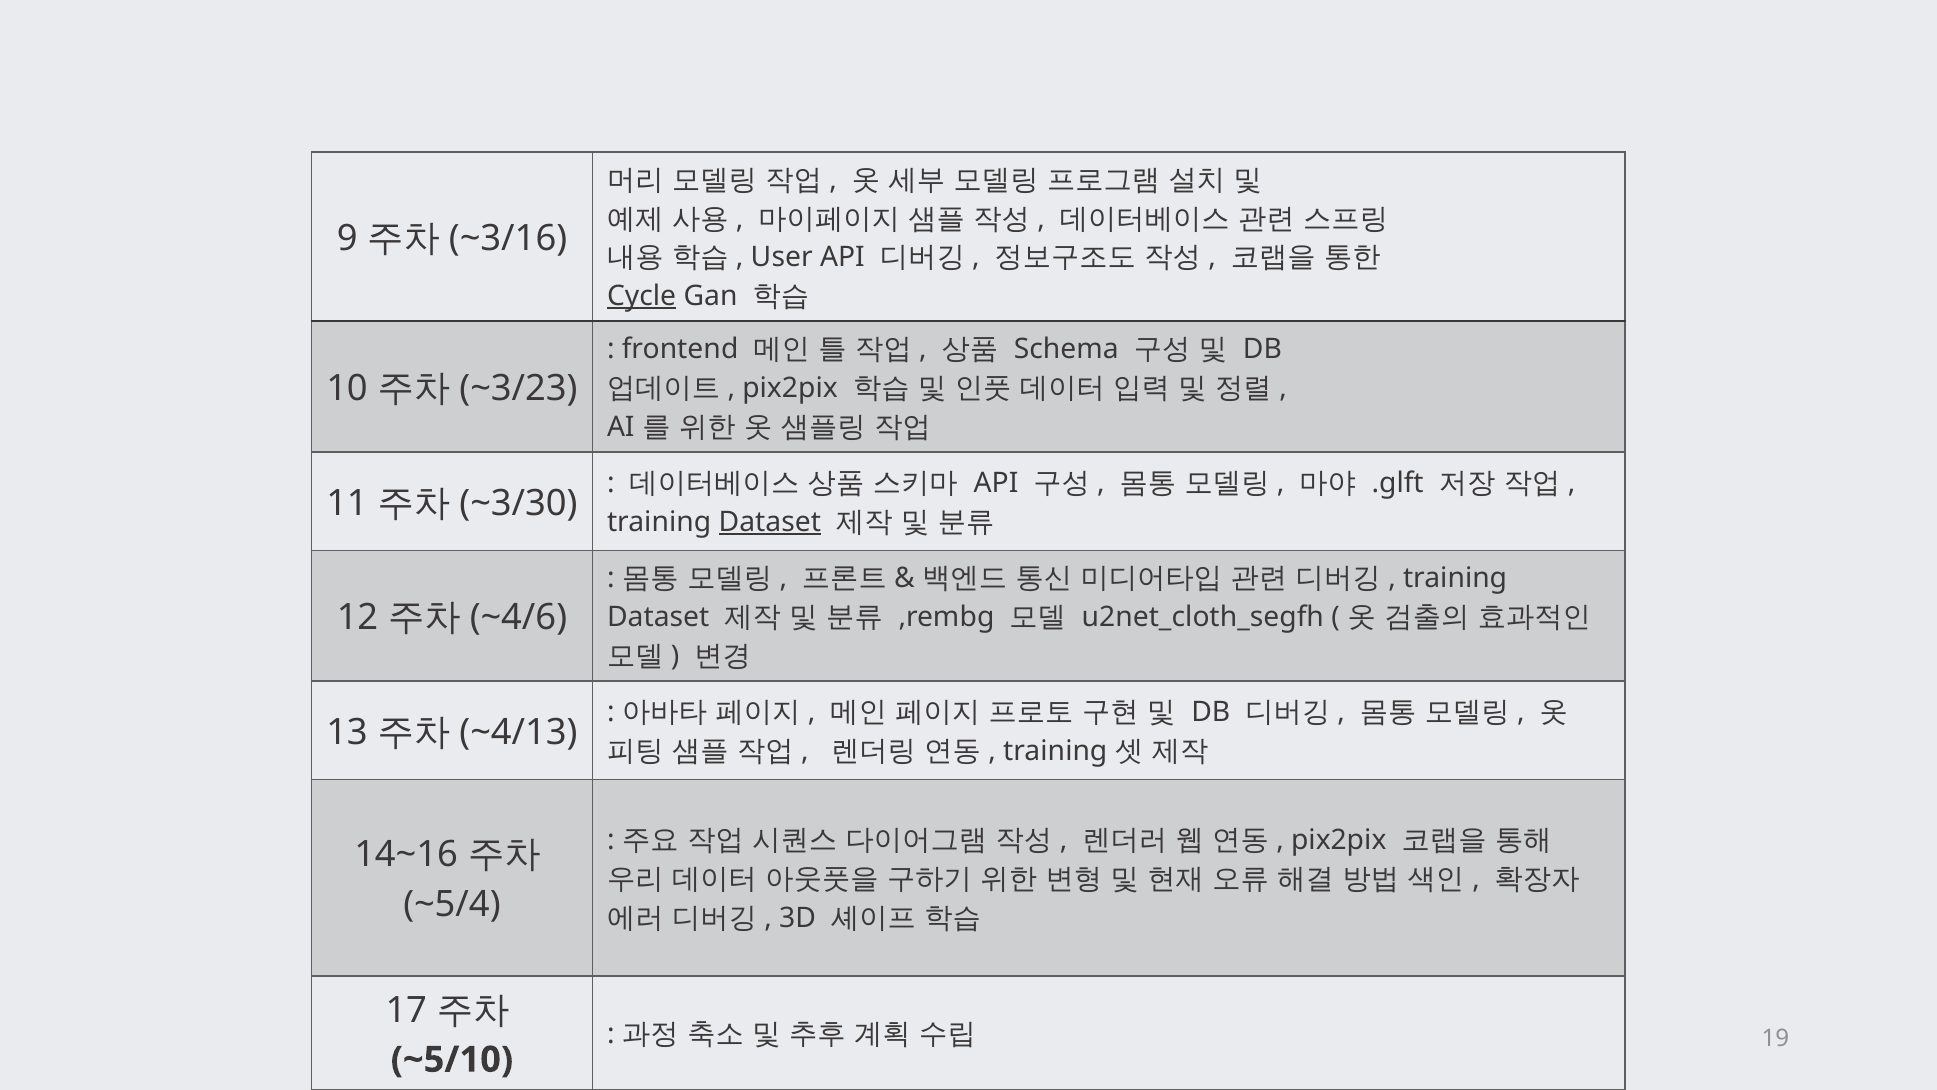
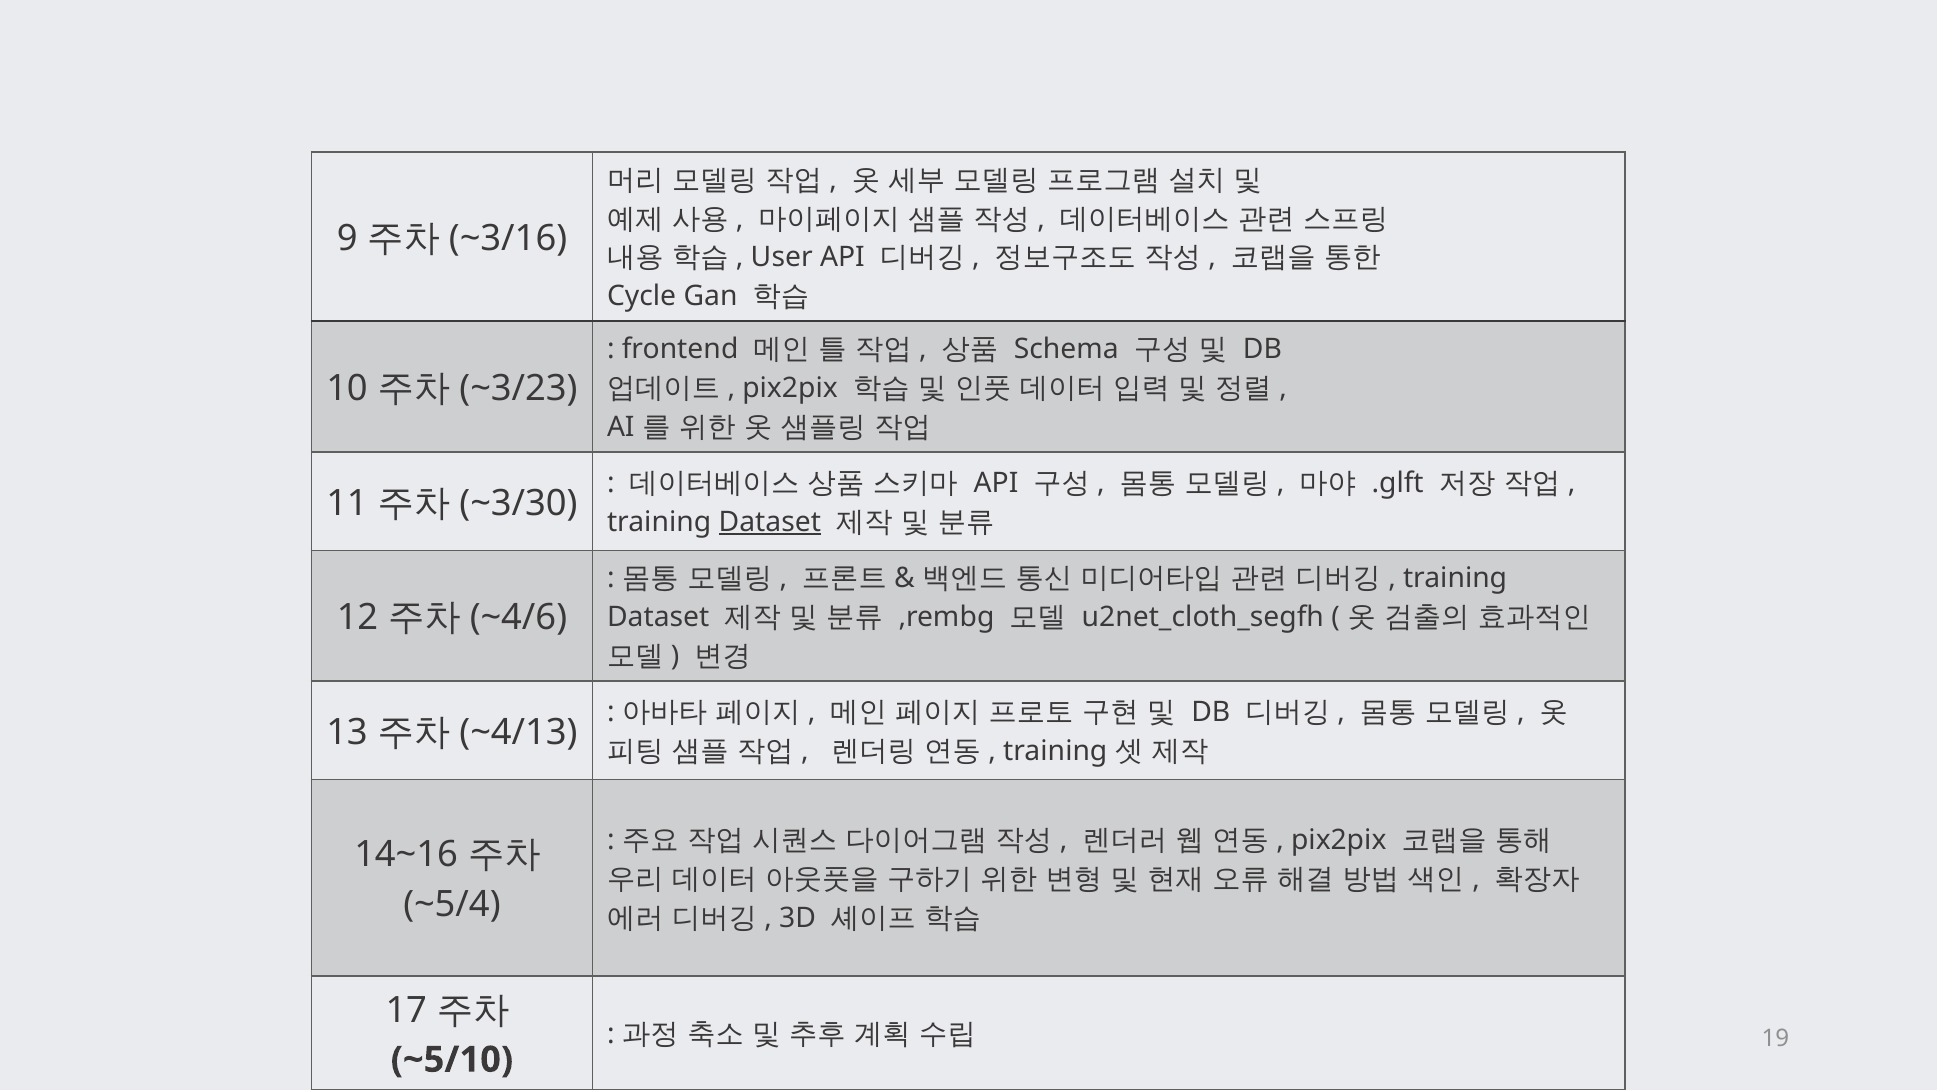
Cycle underline: present -> none (642, 296)
